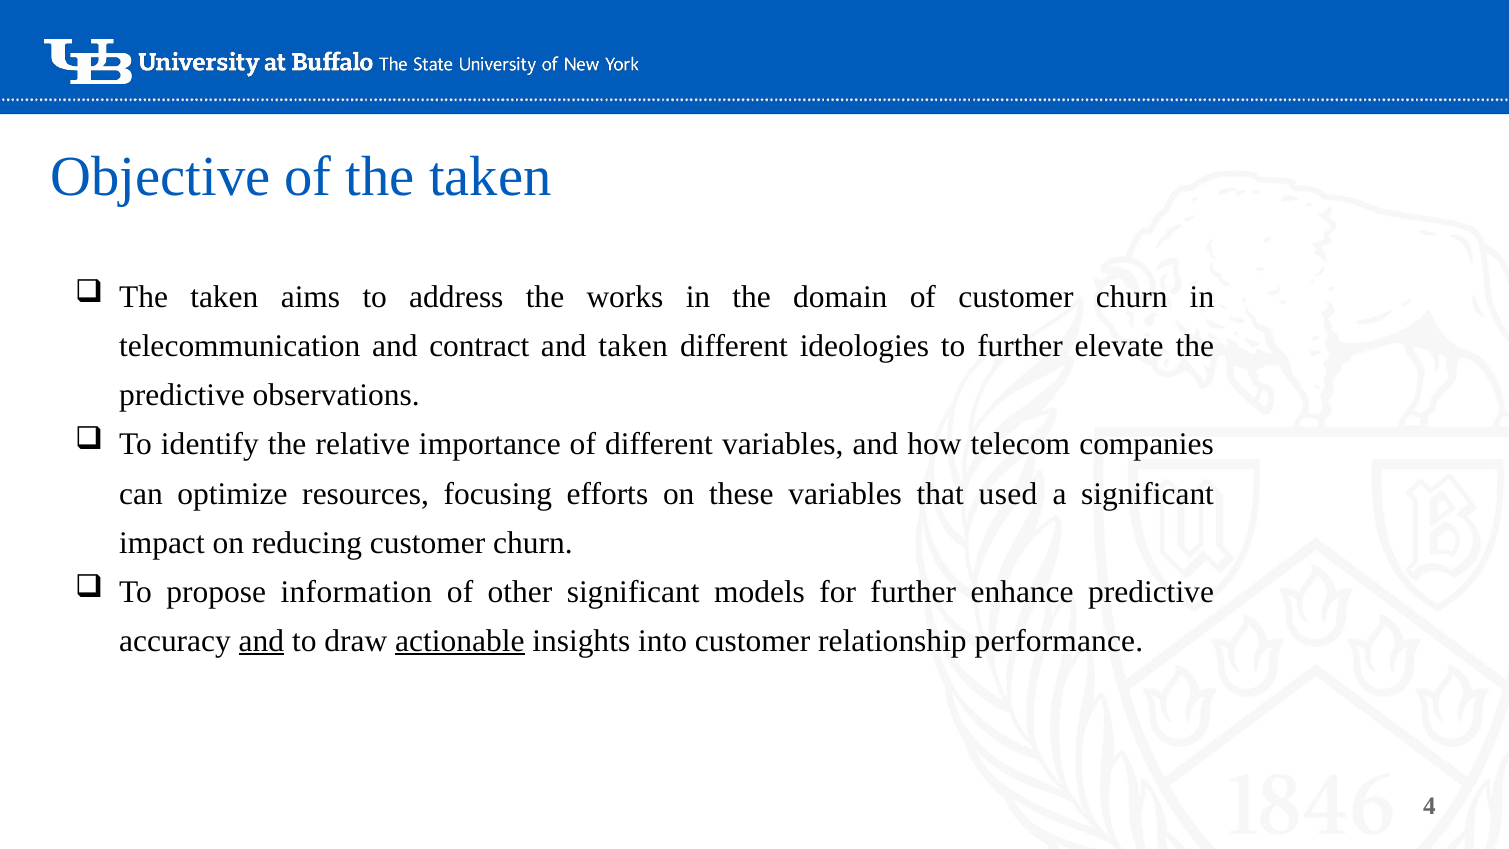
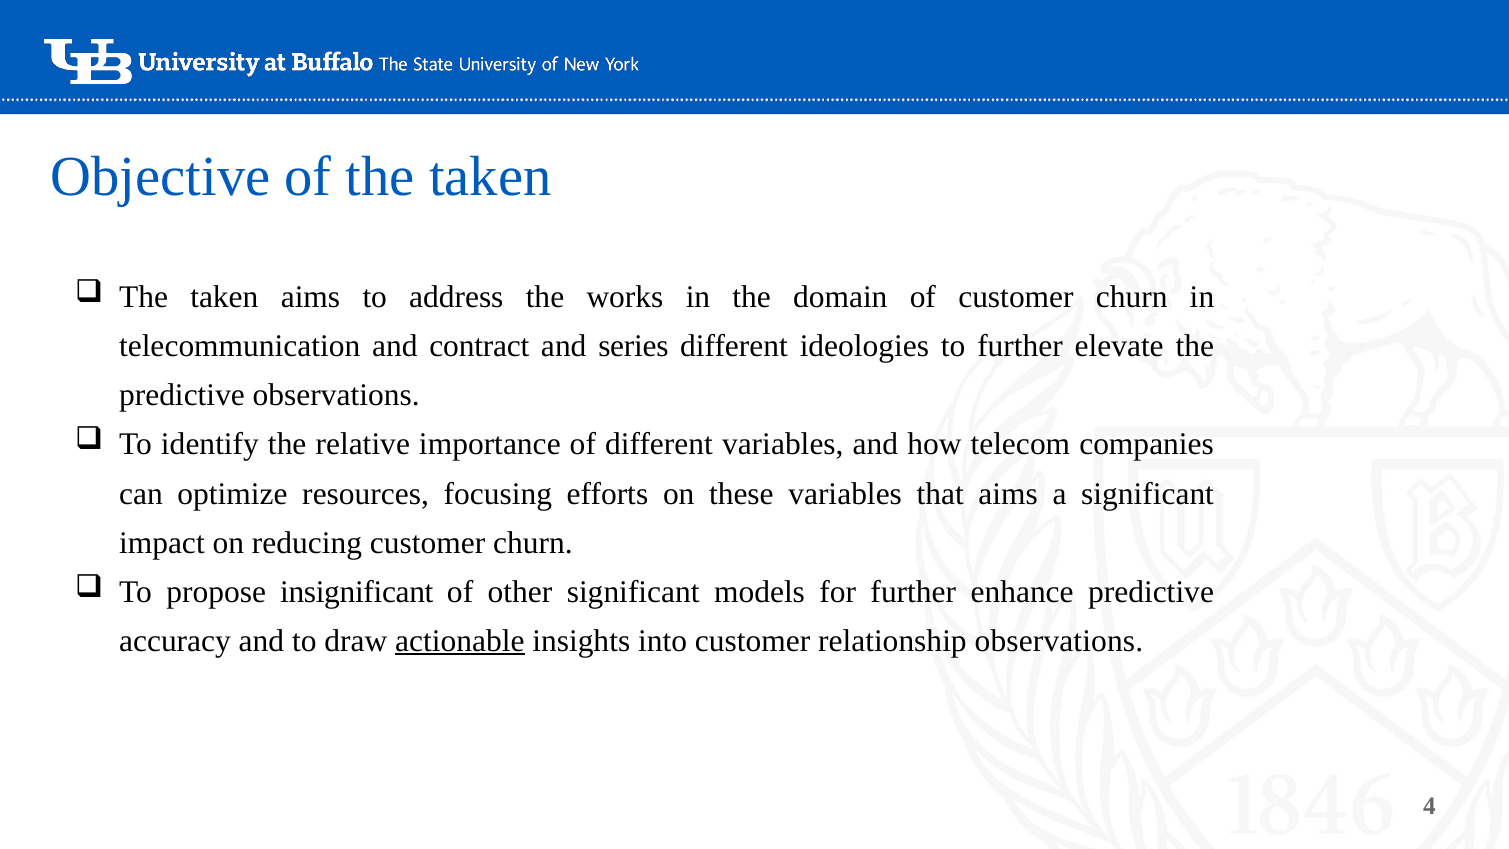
and taken: taken -> series (633, 346)
that used: used -> aims (1008, 494)
information: information -> insignificant (357, 592)
and underline: present -> none (261, 641)
relationship performance: performance -> observations (1059, 641)
